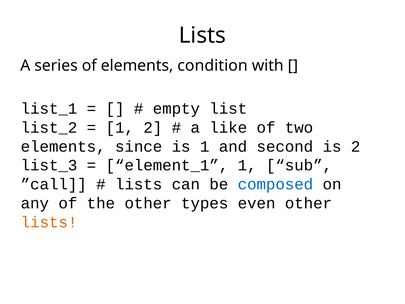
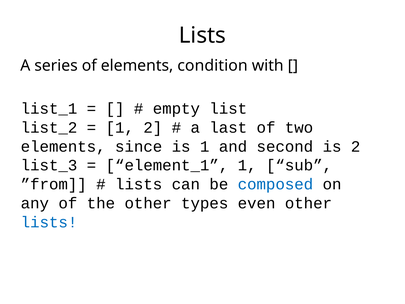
like: like -> last (228, 127)
”call: ”call -> ”from (54, 184)
lists colour: orange -> blue (49, 222)
